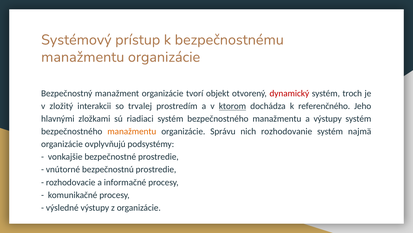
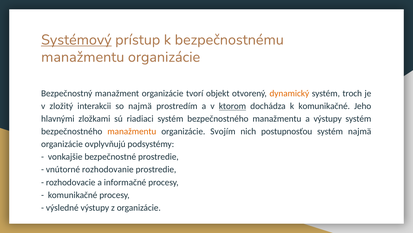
Systémový underline: none -> present (76, 40)
dynamický colour: red -> orange (289, 93)
so trvalej: trvalej -> najmä (140, 106)
k referenčného: referenčného -> komunikačné (324, 106)
Správu: Správu -> Svojím (223, 131)
rozhodovanie: rozhodovanie -> postupnosťou (287, 131)
bezpečnostnú: bezpečnostnú -> rozhodovanie (108, 169)
